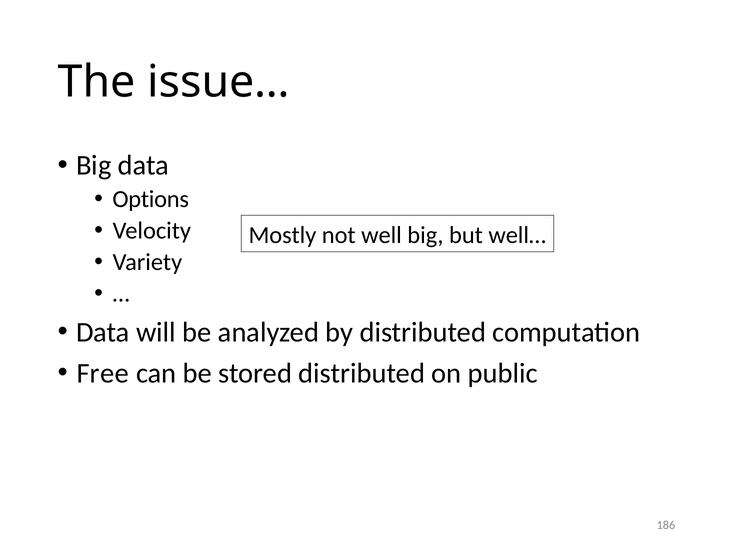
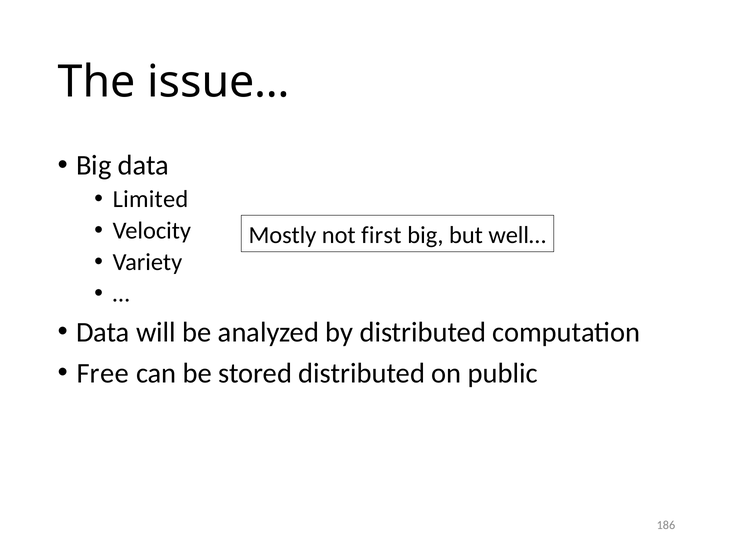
Options: Options -> Limited (150, 199)
well: well -> first (381, 235)
